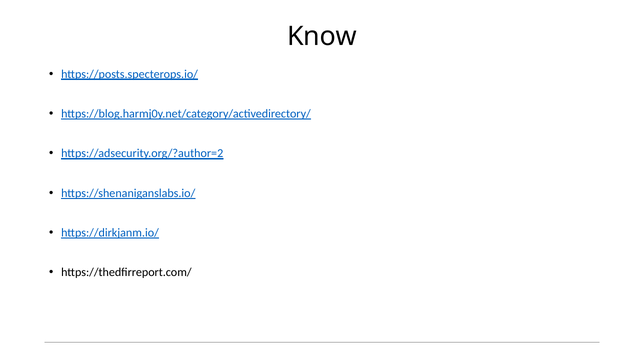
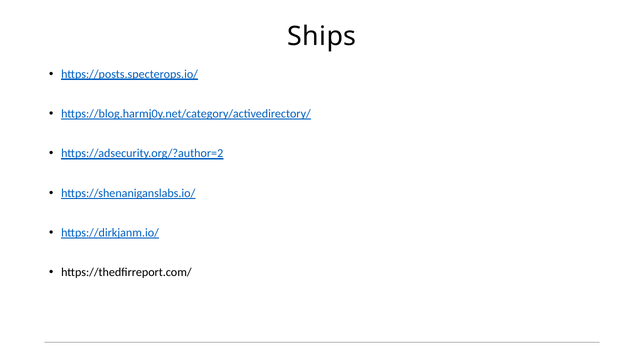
Know: Know -> Ships (322, 36)
